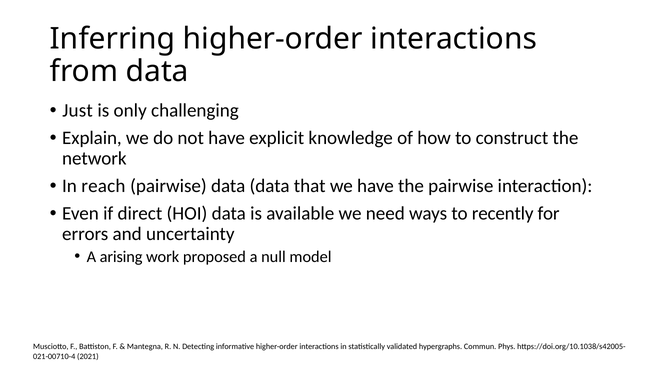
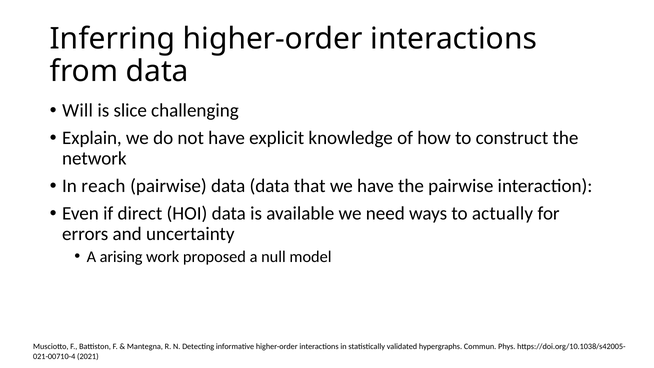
Just: Just -> Will (78, 111)
only: only -> slice (130, 111)
recently: recently -> actually (503, 213)
